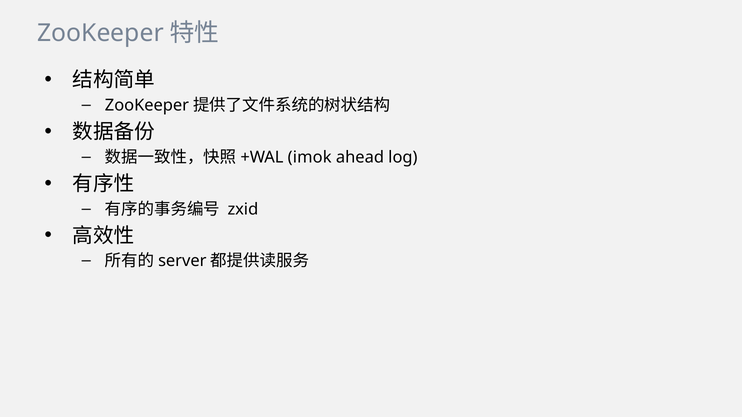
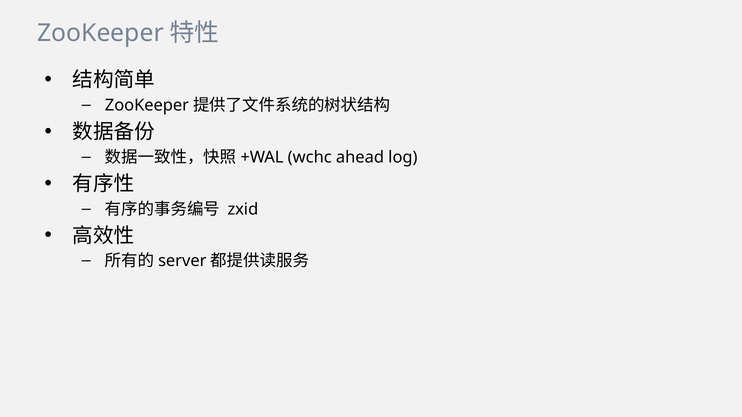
imok: imok -> wchc (310, 157)
